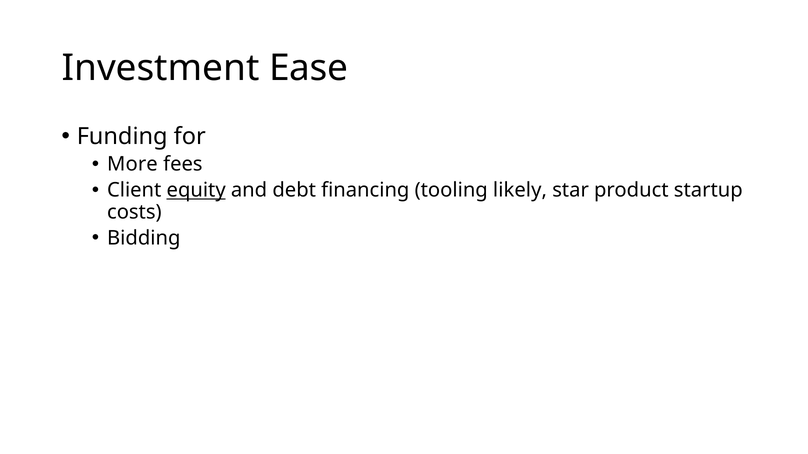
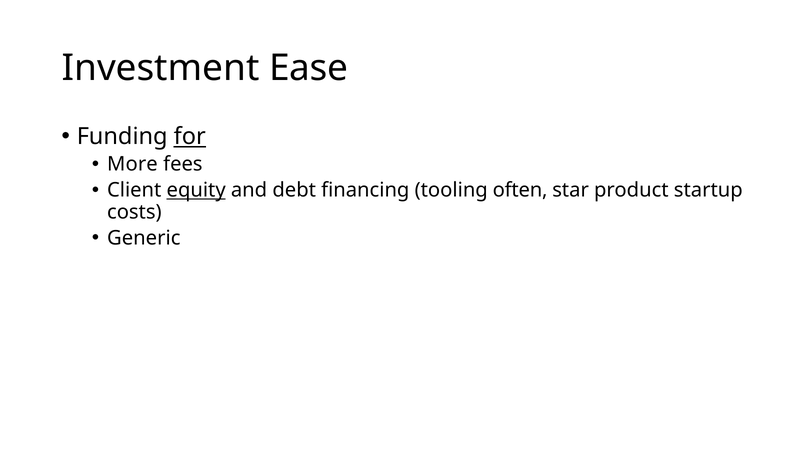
for underline: none -> present (190, 137)
likely: likely -> often (520, 190)
Bidding: Bidding -> Generic (144, 238)
